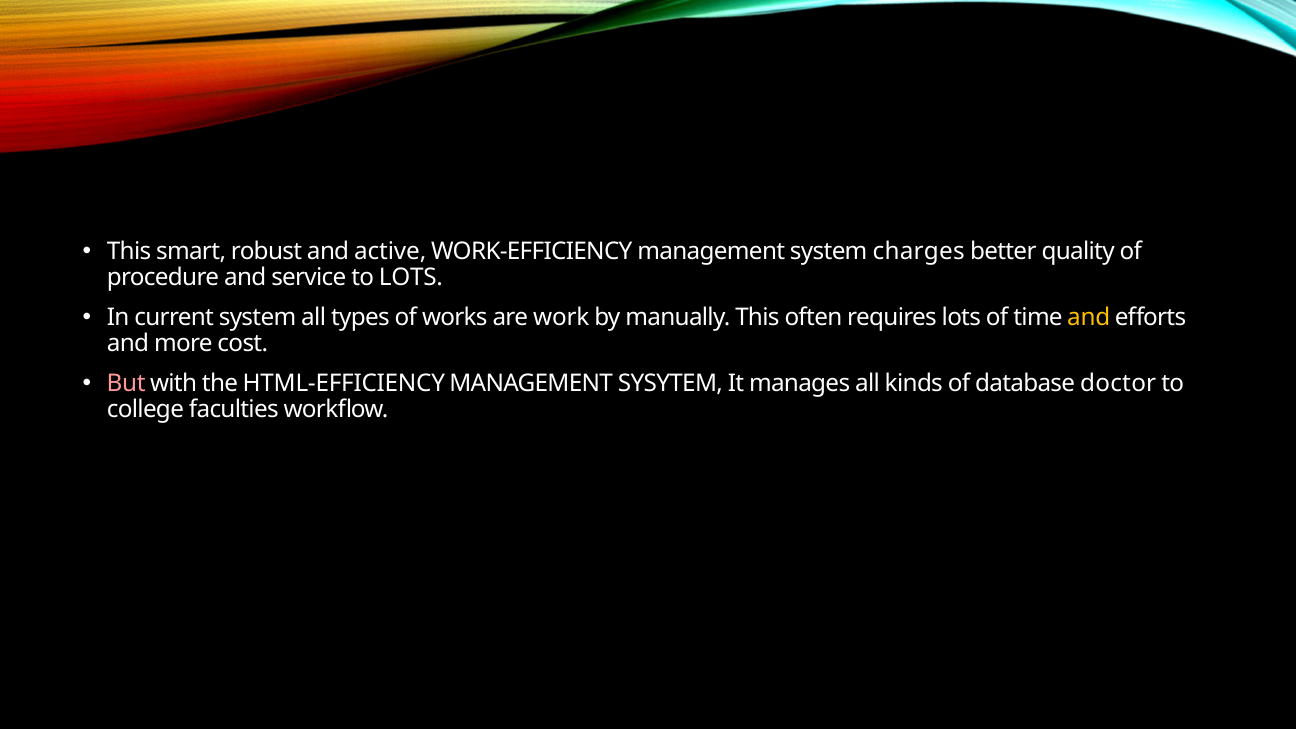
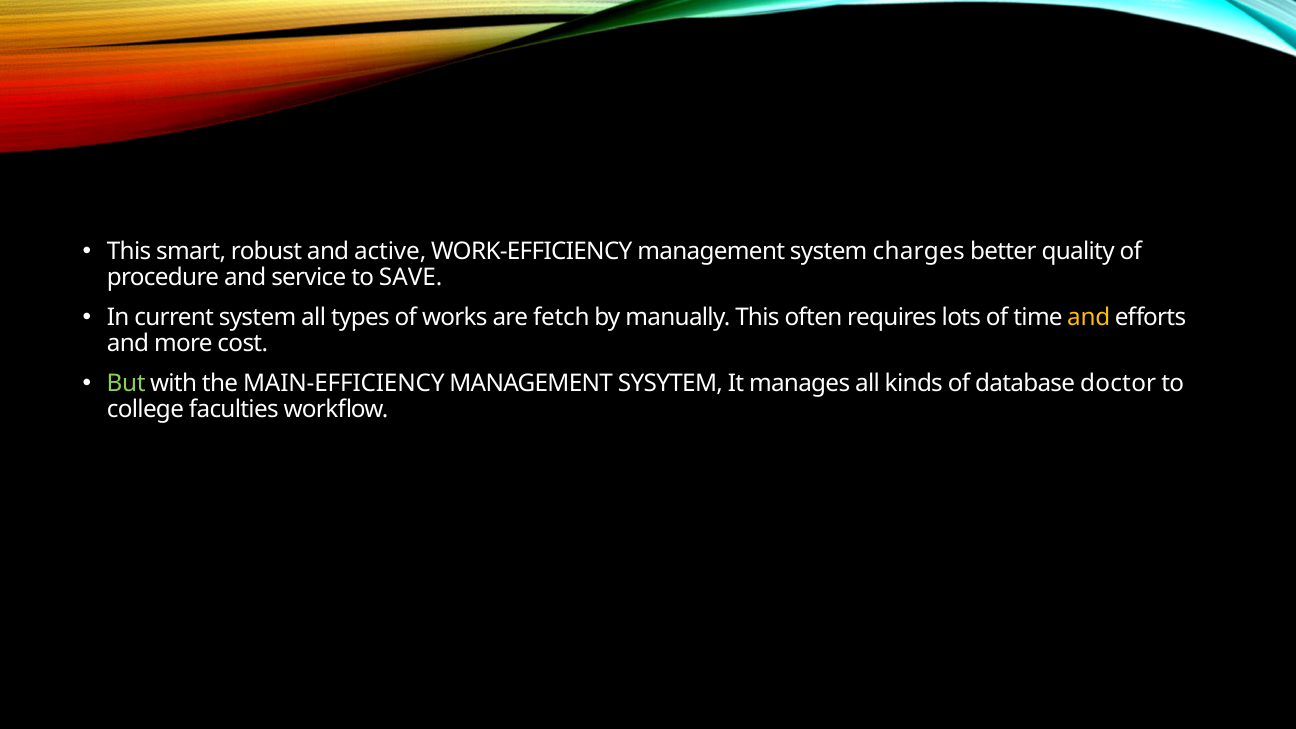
to LOTS: LOTS -> SAVE (411, 277)
work: work -> fetch (561, 317)
But colour: pink -> light green (126, 383)
HTML-EFFICIENCY: HTML-EFFICIENCY -> MAIN-EFFICIENCY (344, 383)
